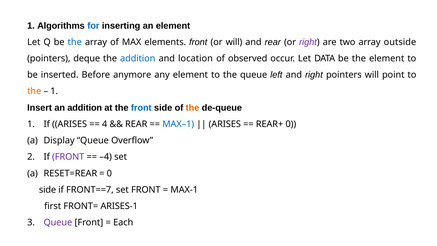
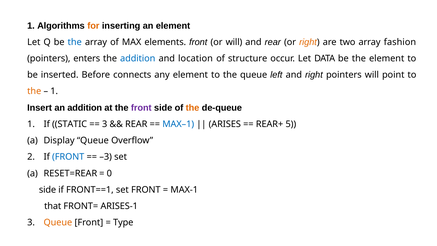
for colour: blue -> orange (93, 26)
right colour: purple -> orange (308, 42)
outside: outside -> fashion (400, 42)
deque: deque -> enters (87, 58)
observed: observed -> structure (248, 58)
anymore: anymore -> connects (132, 75)
front colour: blue -> purple (141, 108)
If ARISES: ARISES -> STATIC (70, 124)
4: 4 -> 3 (105, 124)
REAR+ 0: 0 -> 5 (291, 124)
FRONT colour: purple -> blue (68, 157)
–4: –4 -> –3 (106, 157)
FRONT==7: FRONT==7 -> FRONT==1 (90, 190)
first: first -> that (53, 206)
Queue colour: purple -> orange (58, 222)
Each: Each -> Type (123, 222)
